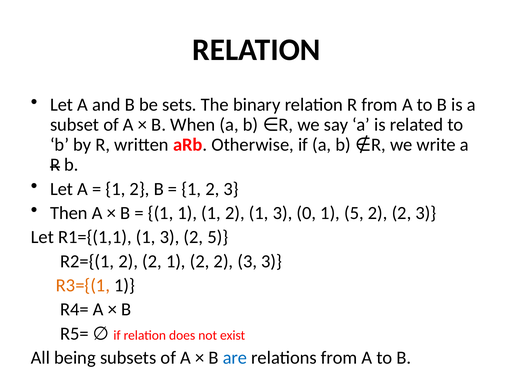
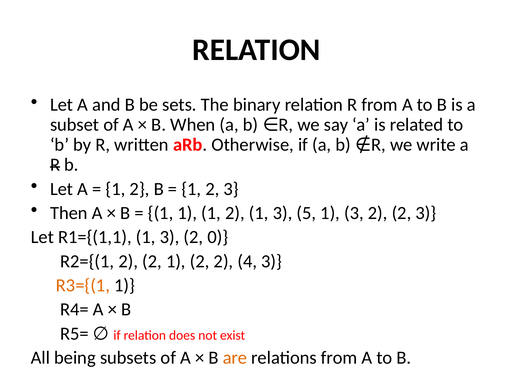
0: 0 -> 5 (306, 213)
5: 5 -> 3 (354, 213)
2 5: 5 -> 0 (218, 237)
1 2 2 3: 3 -> 4 (247, 261)
are colour: blue -> orange (235, 357)
